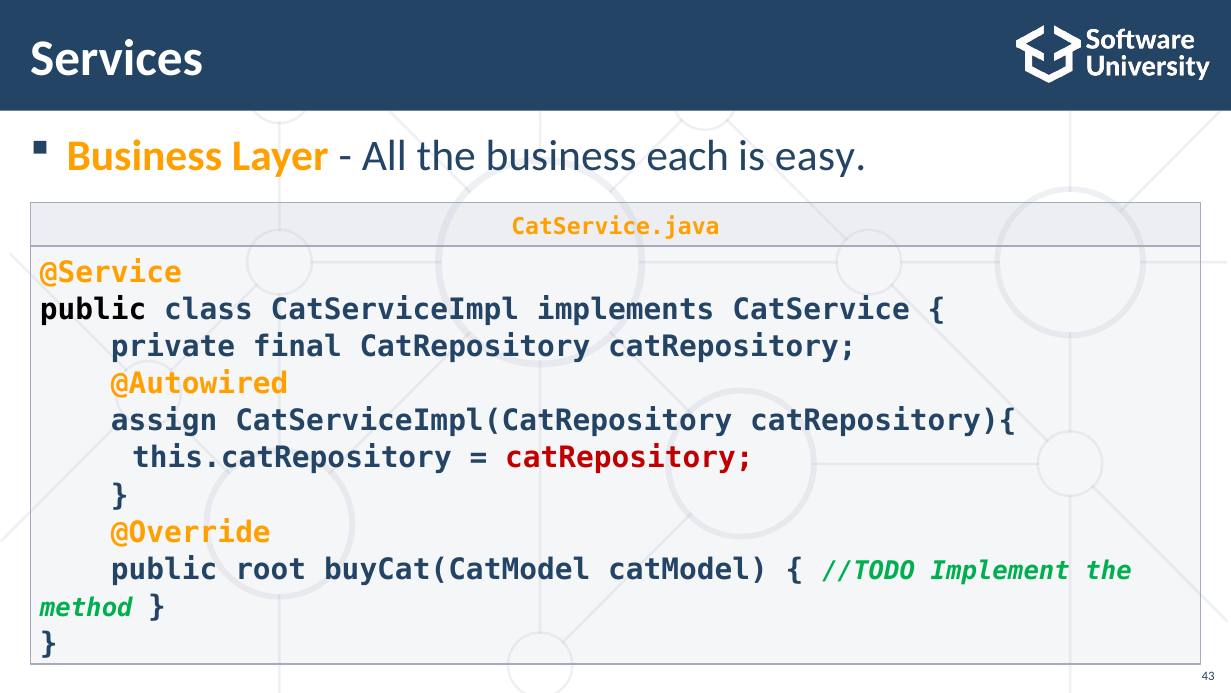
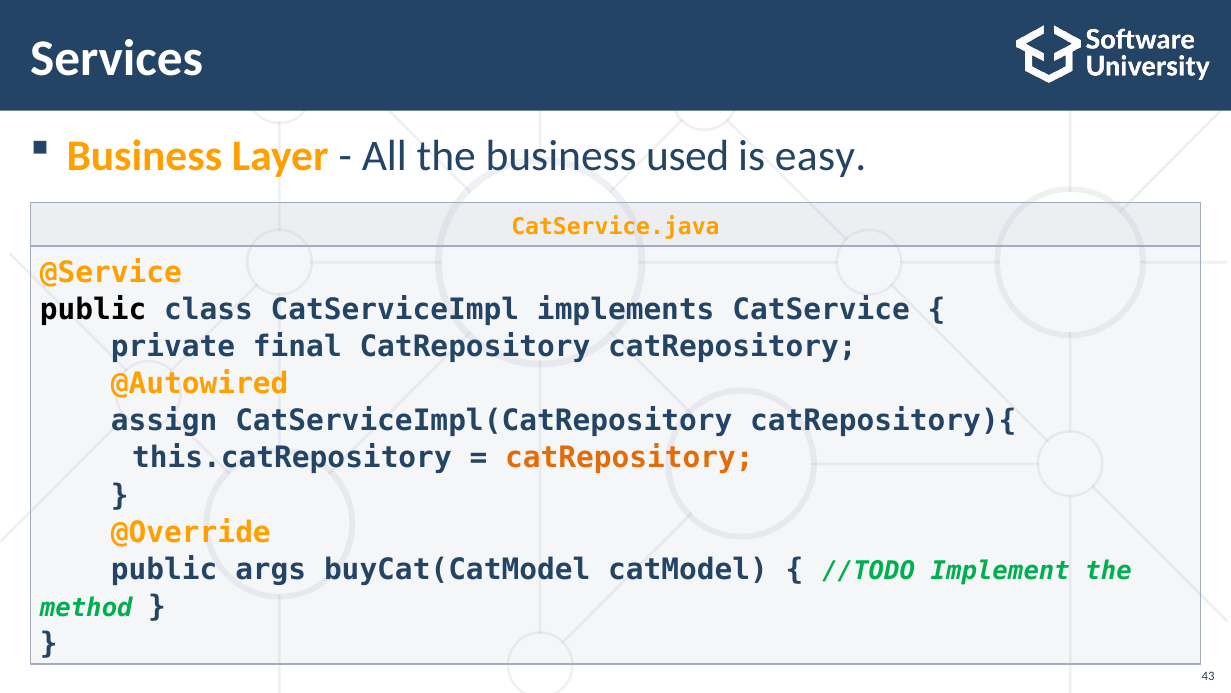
each: each -> used (688, 156)
catRepository colour: red -> orange (629, 458)
root: root -> args (271, 569)
